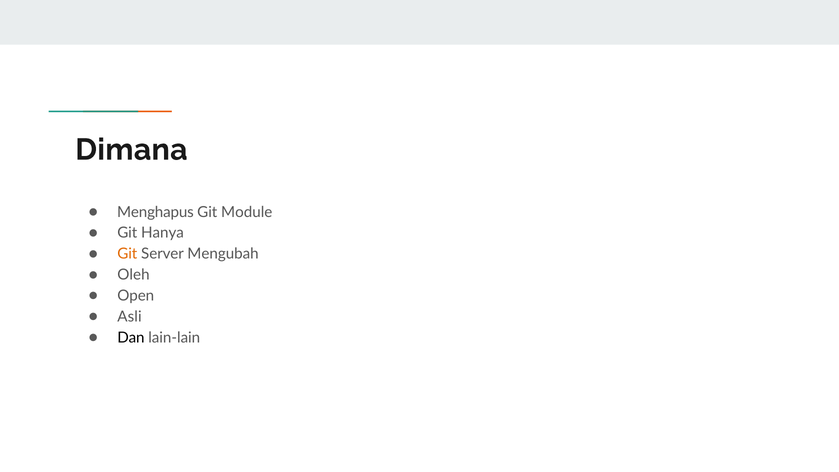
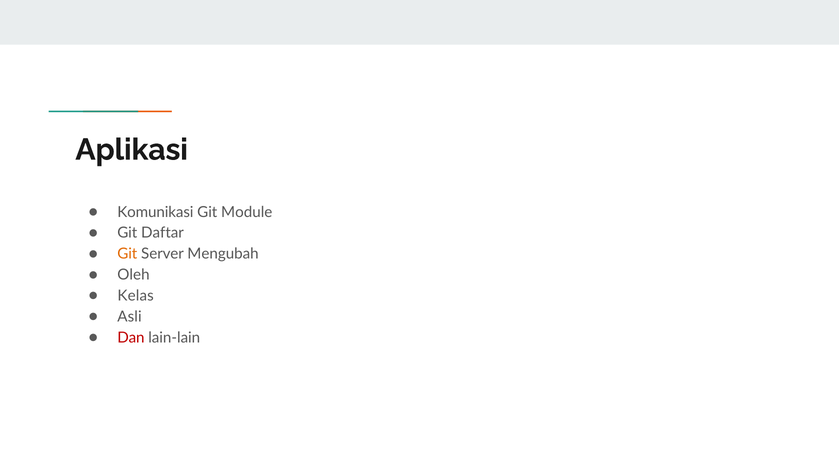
Dimana: Dimana -> Aplikasi (132, 150)
Menghapus: Menghapus -> Komunikasi (155, 212)
Hanya: Hanya -> Daftar (162, 233)
Open: Open -> Kelas (136, 296)
Dan colour: black -> red (131, 337)
